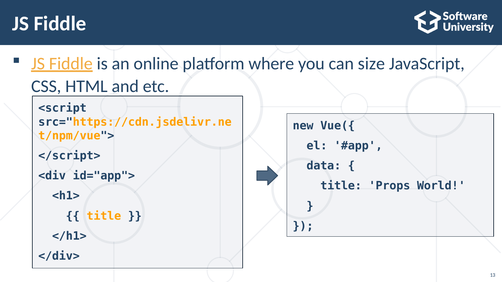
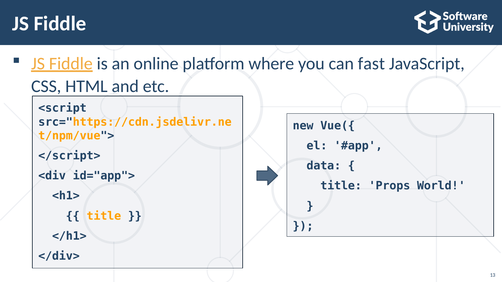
size: size -> fast (371, 64)
